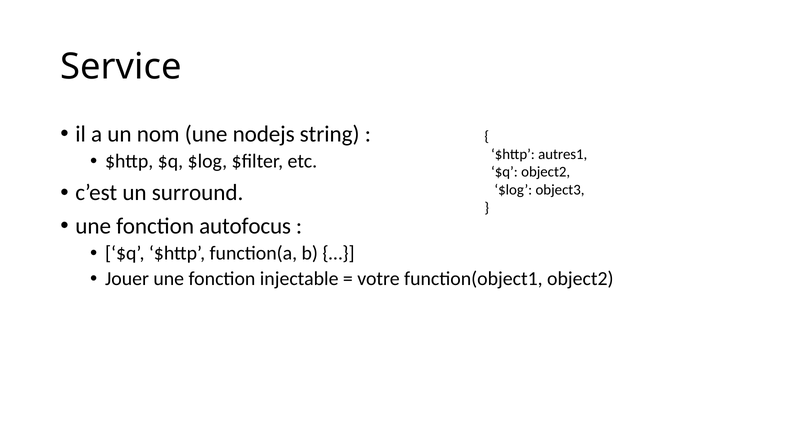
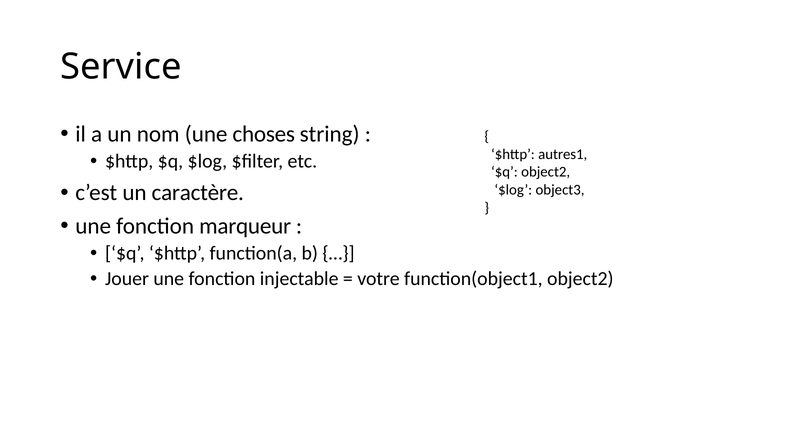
nodejs: nodejs -> choses (264, 134)
surround: surround -> caractère (198, 193)
autofocus: autofocus -> marqueur (245, 226)
